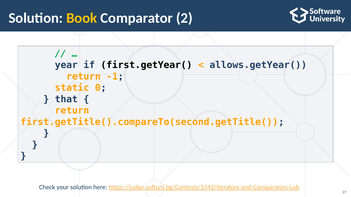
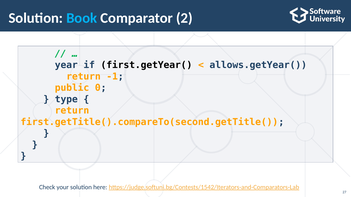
Book colour: yellow -> light blue (82, 18)
static: static -> public (72, 88)
that: that -> type (66, 99)
